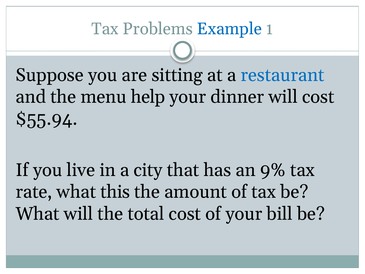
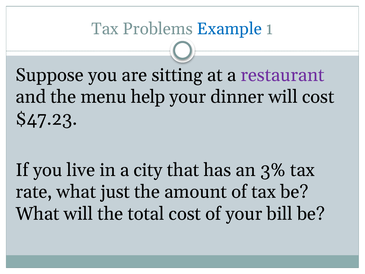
restaurant colour: blue -> purple (283, 75)
$55.94: $55.94 -> $47.23 (47, 119)
9%: 9% -> 3% (273, 170)
this: this -> just (115, 192)
